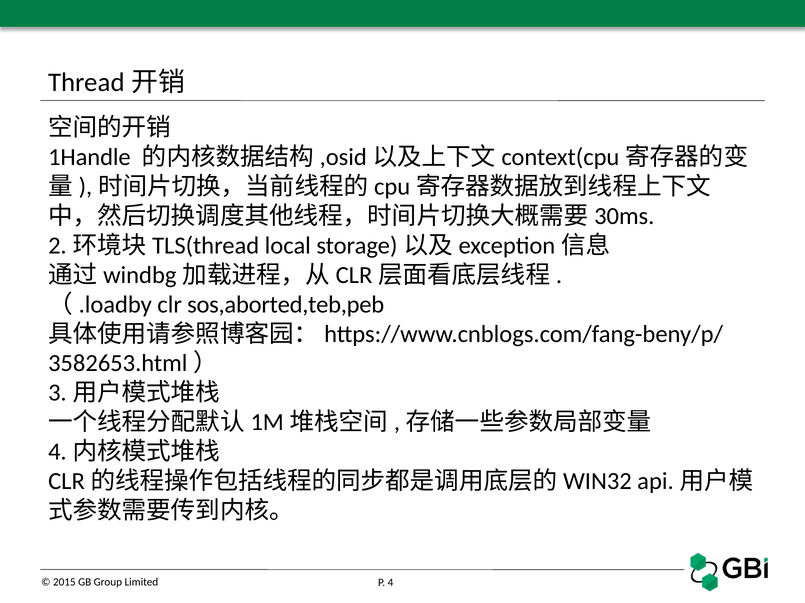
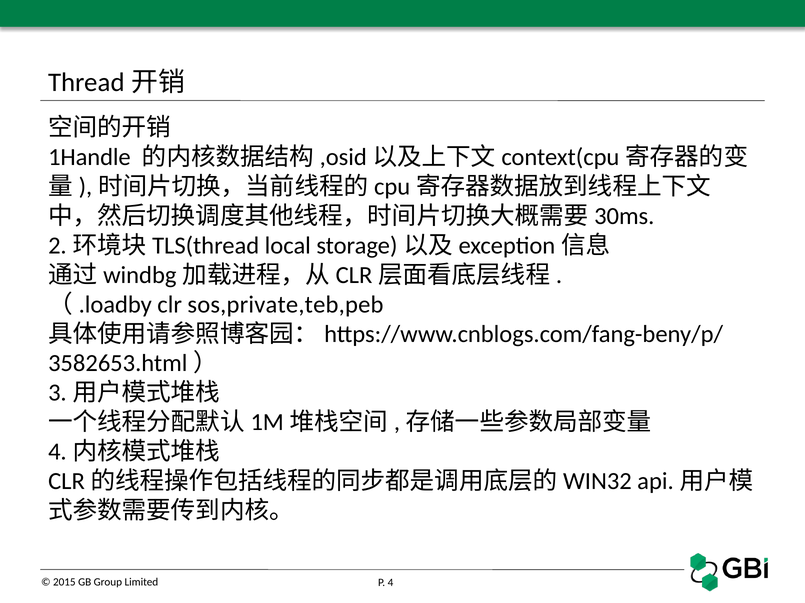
sos,aborted,teb,peb: sos,aborted,teb,peb -> sos,private,teb,peb (285, 305)
